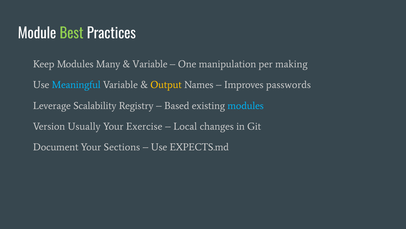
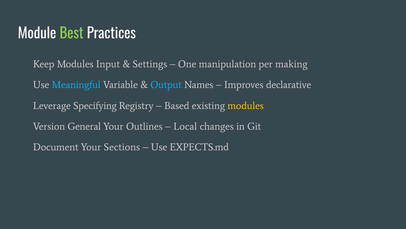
Many: Many -> Input (108, 64)
Variable: Variable -> Settings (150, 64)
Output colour: yellow -> light blue (166, 85)
passwords: passwords -> declarative (289, 85)
Scalability: Scalability -> Specifying (95, 105)
modules colour: light blue -> yellow (246, 105)
Usually: Usually -> General (84, 126)
Exercise: Exercise -> Outlines (144, 126)
